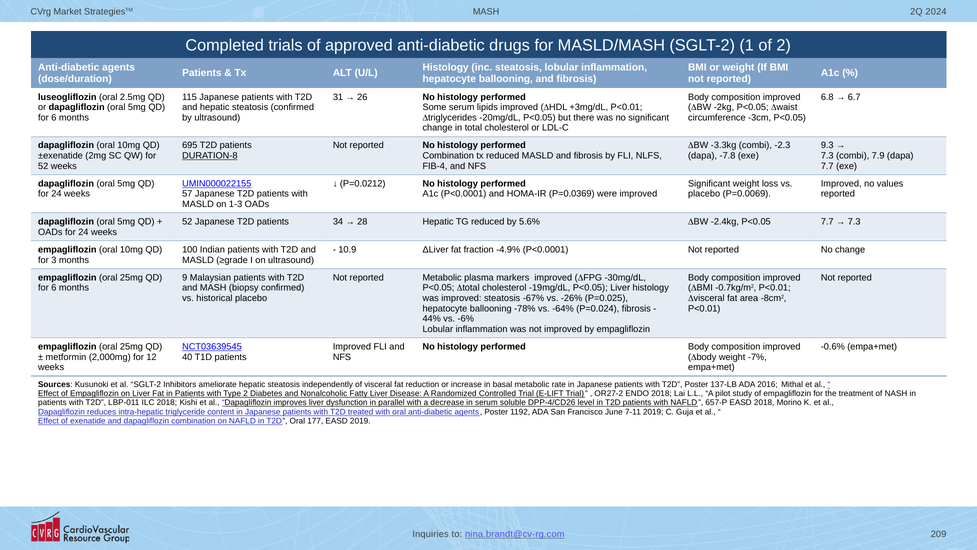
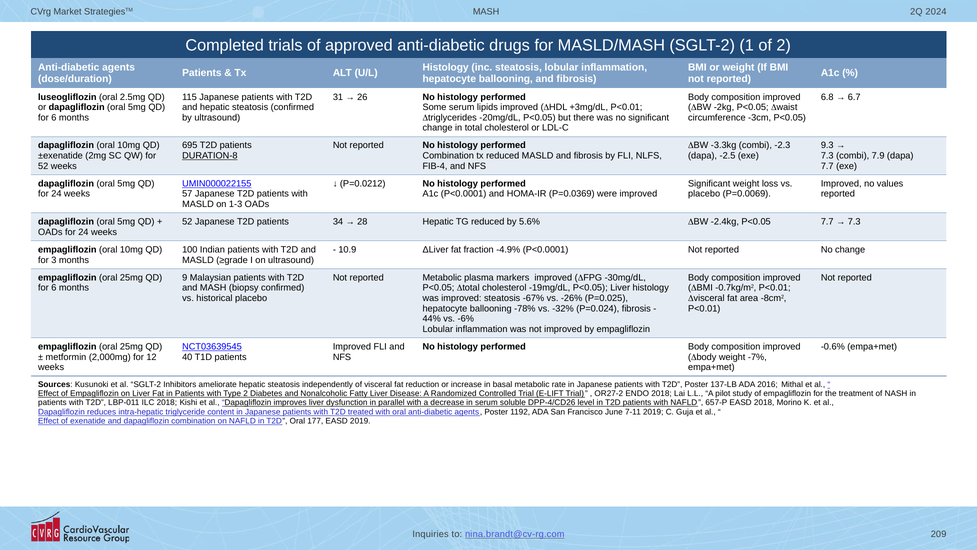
-7.8: -7.8 -> -2.5 (727, 156)
-64%: -64% -> -32% (563, 308)
